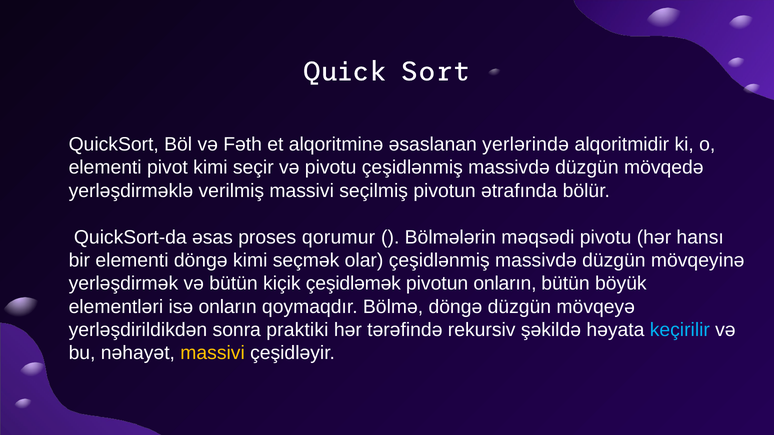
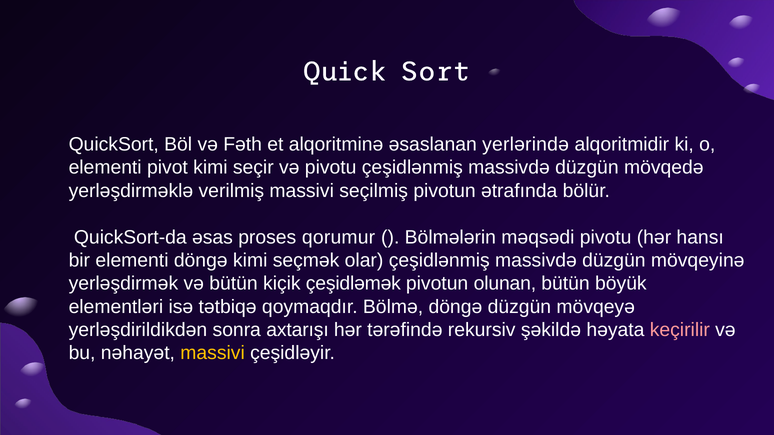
pivotun onların: onların -> olunan (505, 284)
isə onların: onların -> tətbiqə (228, 307)
praktiki: praktiki -> axtarışı (298, 330)
keçirilir colour: light blue -> pink (680, 330)
